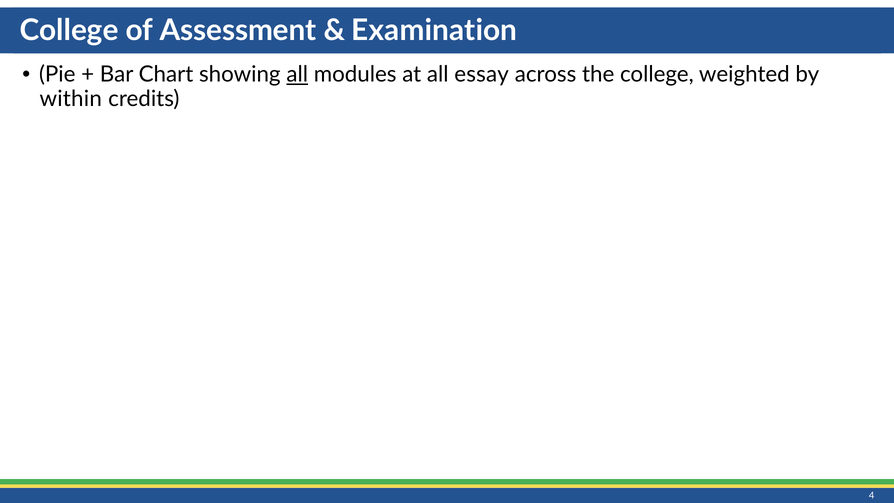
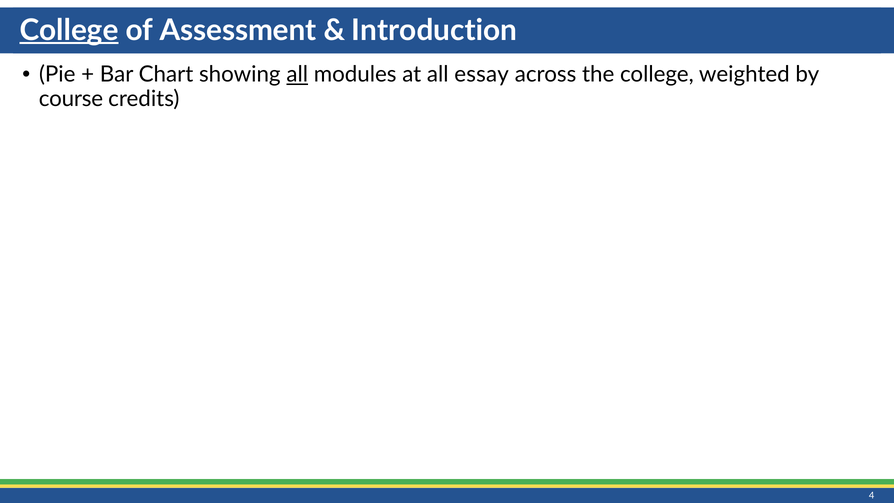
College underline: none -> present (69, 30)
Examination: Examination -> Introduction (434, 30)
within: within -> course (71, 99)
